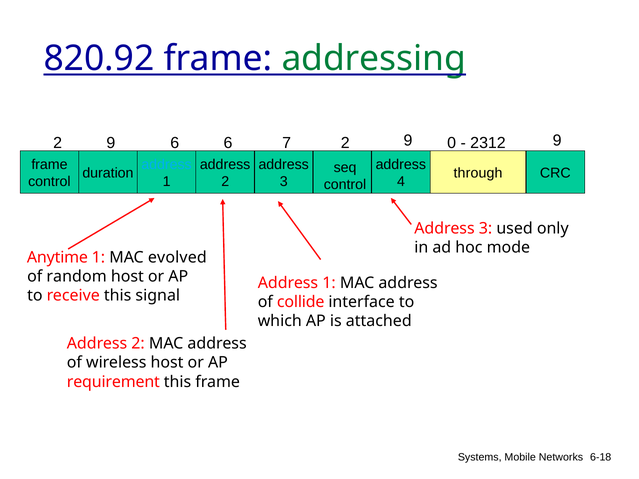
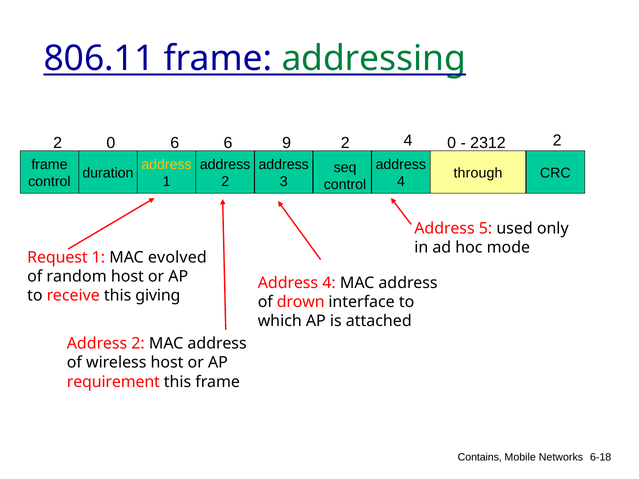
820.92: 820.92 -> 806.11 (99, 58)
9: 9 -> 0 (111, 143)
7: 7 -> 9 (287, 143)
9: 9 -> 4 (408, 141)
2312 9: 9 -> 2 (557, 141)
address colour: light blue -> yellow (167, 165)
3: 3 -> 5 (486, 228)
Anytime: Anytime -> Request (57, 257)
1: 1 -> 4 (329, 283)
signal: signal -> giving (158, 296)
collide: collide -> drown (301, 302)
Systems: Systems -> Contains (480, 458)
